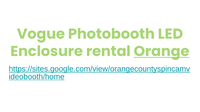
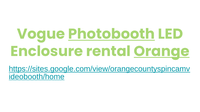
Photobooth underline: none -> present (111, 34)
